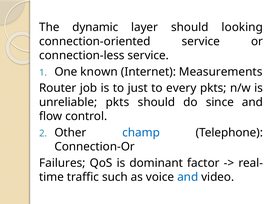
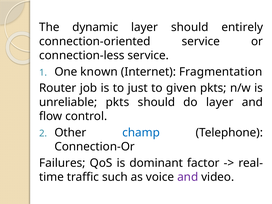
looking: looking -> entirely (242, 27)
Measurements: Measurements -> Fragmentation (221, 72)
every: every -> given (181, 88)
do since: since -> layer (220, 102)
and colour: blue -> purple (188, 177)
